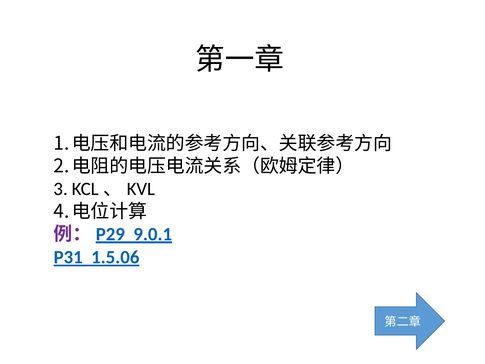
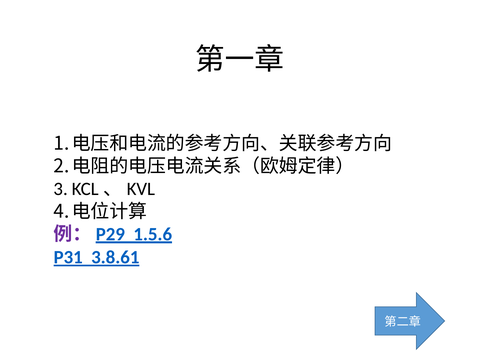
9.0.1: 9.0.1 -> 1.5.6 (153, 234)
1.5.06: 1.5.06 -> 3.8.61 (115, 257)
